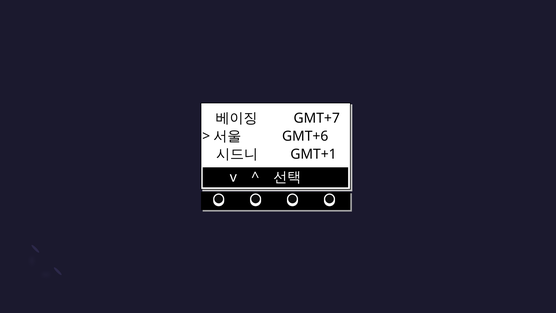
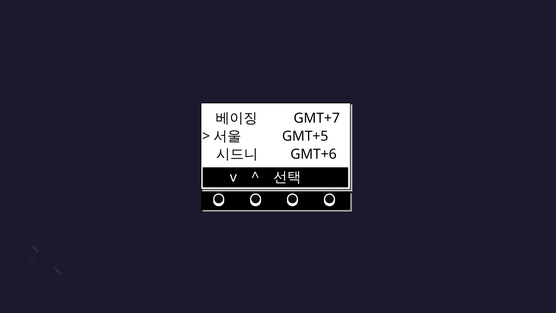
GMT+6: GMT+6 -> GMT+5 (305, 136)
GMT+1: GMT+1 -> GMT+6 (314, 154)
